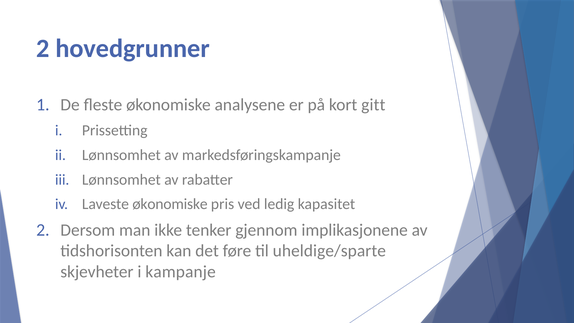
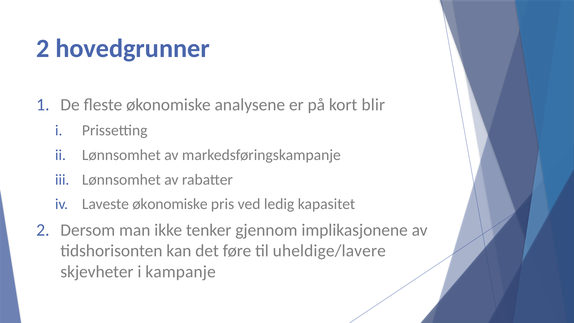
gitt: gitt -> blir (373, 105)
uheldige/sparte: uheldige/sparte -> uheldige/lavere (329, 251)
